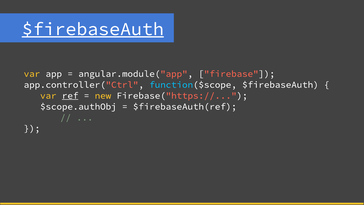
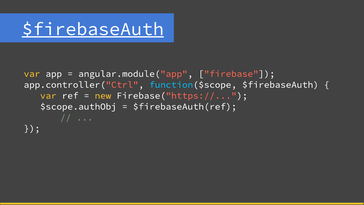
ref underline: present -> none (70, 96)
